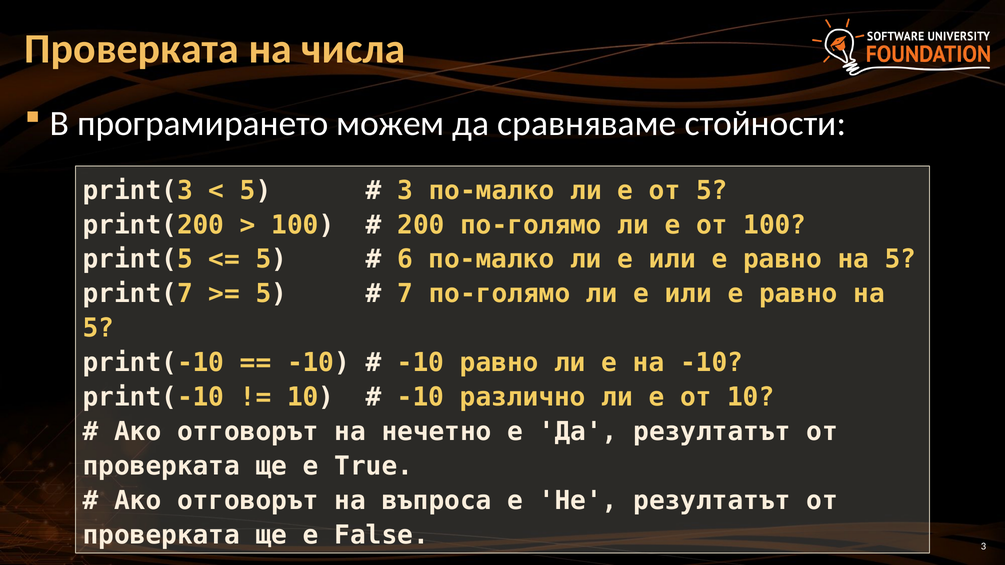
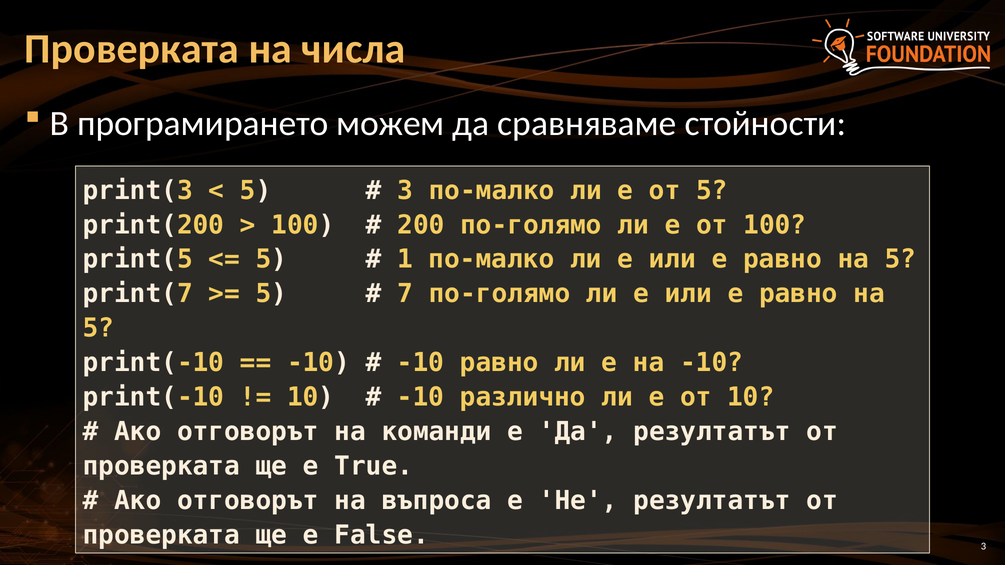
6: 6 -> 1 (405, 260)
нечетно: нечетно -> команди (437, 432)
